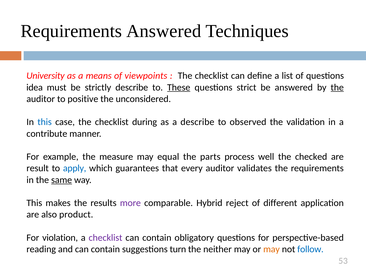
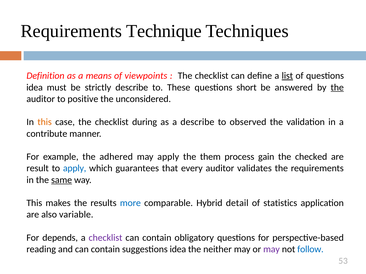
Requirements Answered: Answered -> Technique (164, 31)
University: University -> Definition (45, 76)
list underline: none -> present (287, 76)
These underline: present -> none (179, 87)
strict: strict -> short (247, 87)
this colour: blue -> orange (45, 122)
measure: measure -> adhered (116, 157)
may equal: equal -> apply (168, 157)
parts: parts -> them (210, 157)
well: well -> gain (266, 157)
more colour: purple -> blue (130, 203)
reject: reject -> detail (237, 203)
different: different -> statistics (280, 203)
product: product -> variable (76, 215)
violation: violation -> depends (60, 238)
suggestions turn: turn -> idea (178, 250)
may colour: orange -> purple (272, 250)
